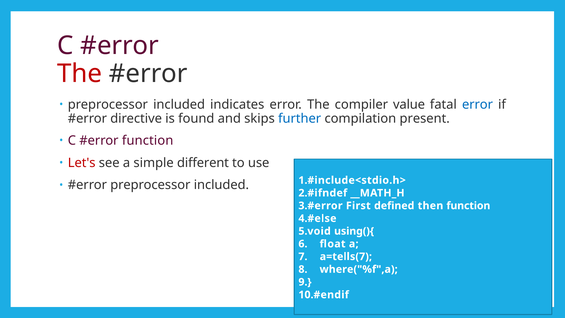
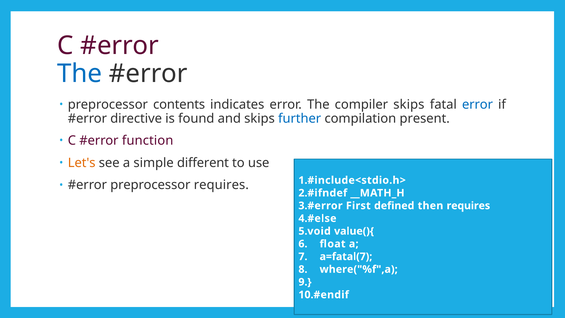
The colour: red -> blue (80, 73)
included: included -> contents (179, 104)
compiler value: value -> skips (409, 104)
Let's colour: red -> orange (82, 163)
included: included -> requires (221, 185)
then function: function -> requires (468, 206)
using(){: using(){ -> value(){ (354, 231)
a=tells(7: a=tells(7 -> a=fatal(7 (346, 256)
